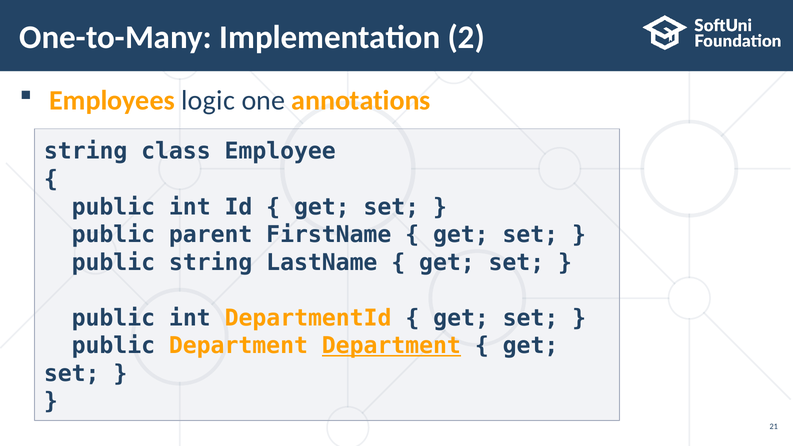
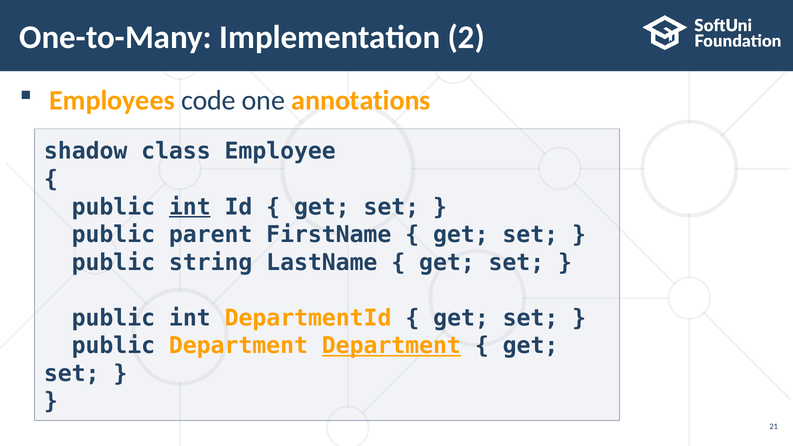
logic: logic -> code (208, 101)
string: string -> shadow (86, 151)
int underline: none -> present (190, 207)
